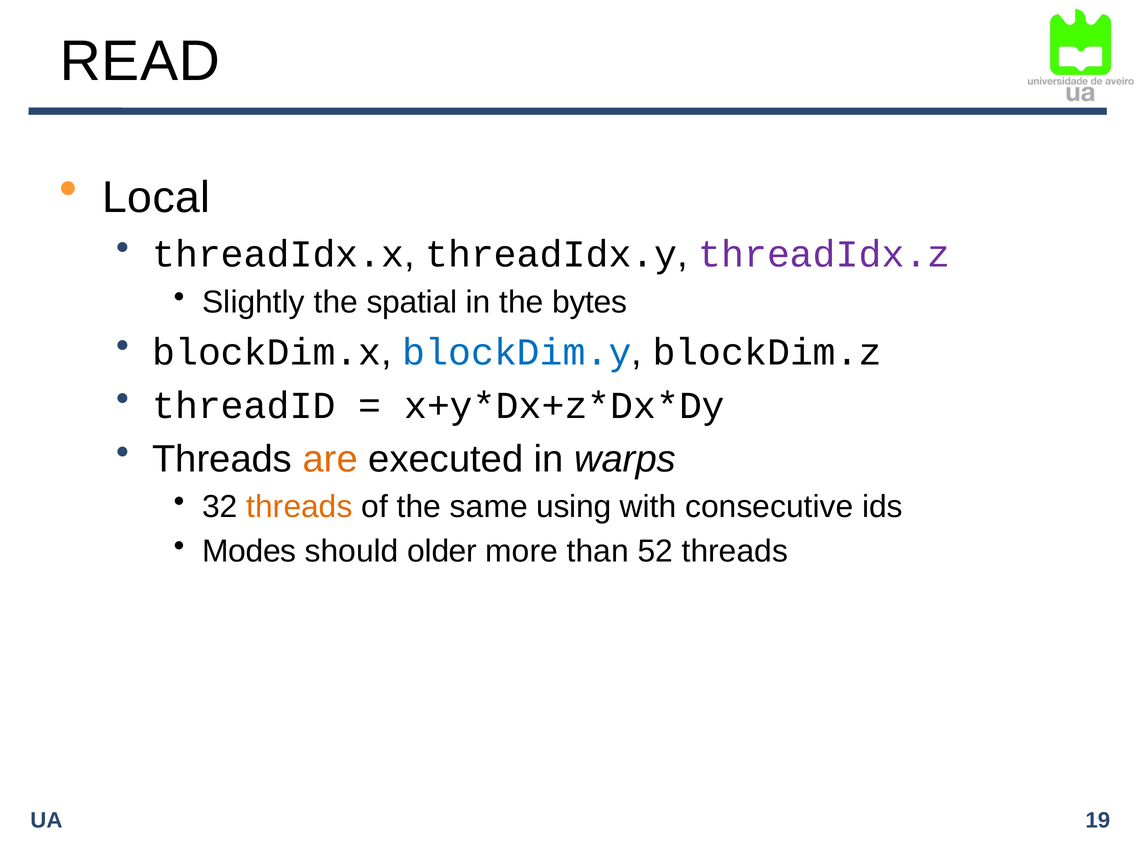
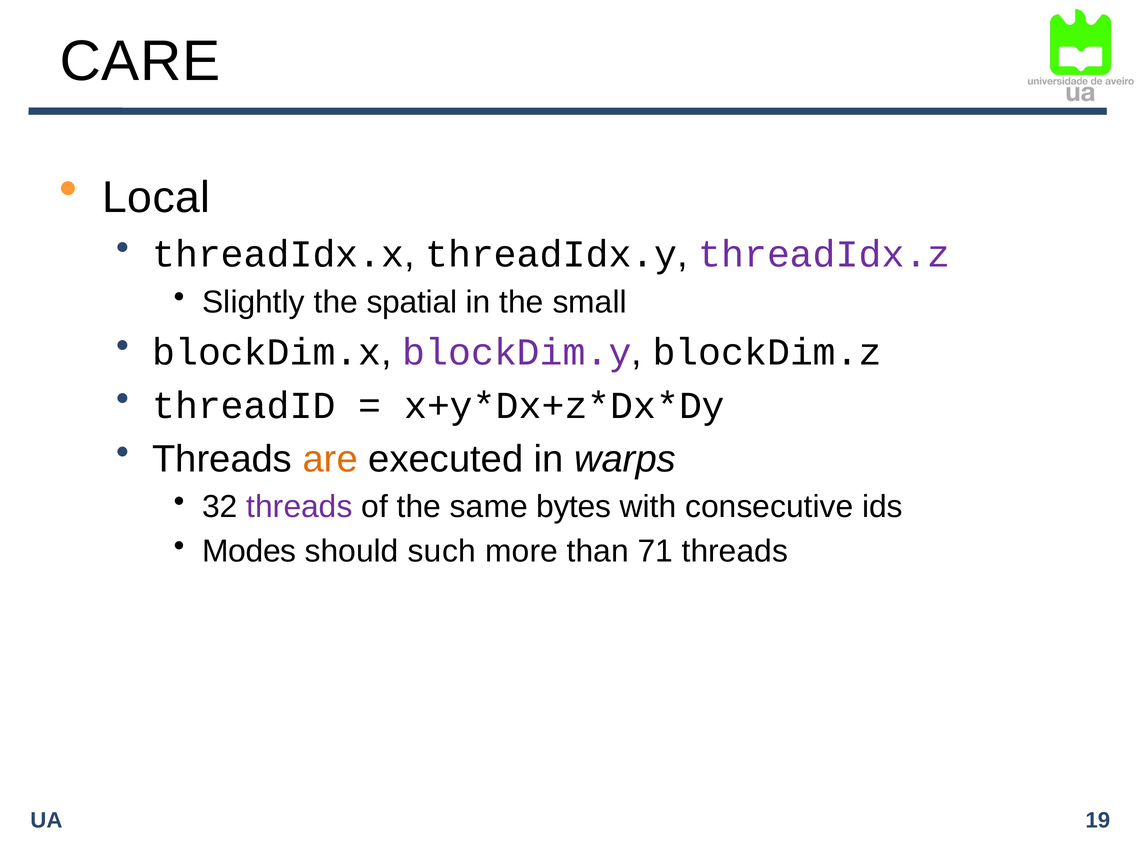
READ: READ -> CARE (140, 61)
bytes: bytes -> small (590, 302)
blockDim.y colour: blue -> purple (517, 353)
threads colour: orange -> purple (300, 507)
using: using -> bytes (574, 507)
older: older -> such (442, 552)
52: 52 -> 71 (655, 552)
